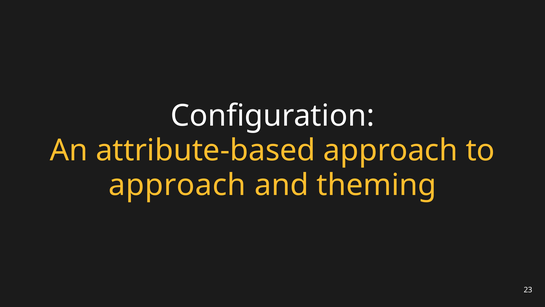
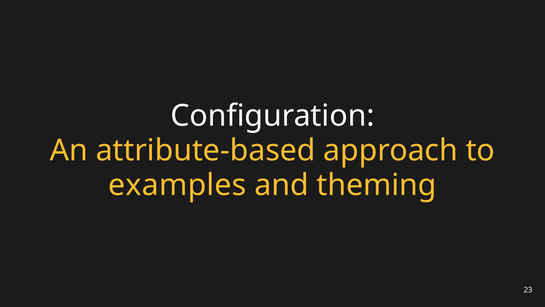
approach: approach -> examples (177, 185)
